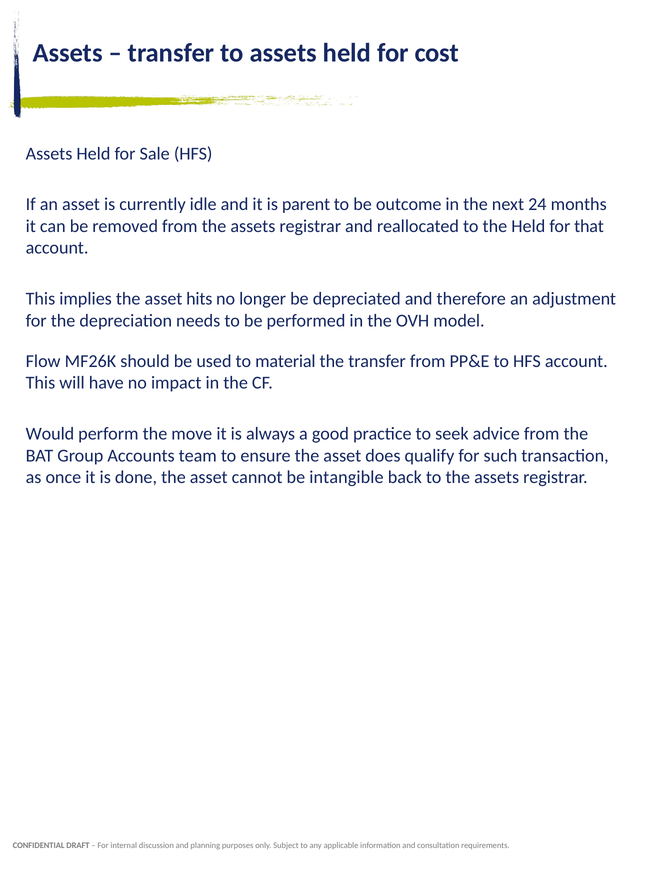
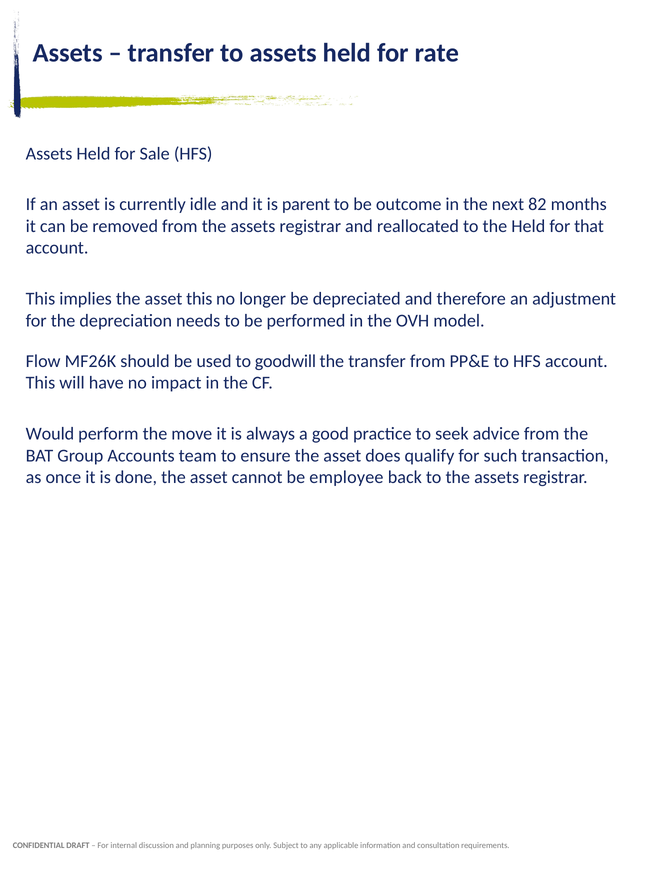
cost: cost -> rate (437, 53)
24: 24 -> 82 (537, 204)
asset hits: hits -> this (199, 299)
material: material -> goodwill (285, 361)
intangible: intangible -> employee (346, 477)
